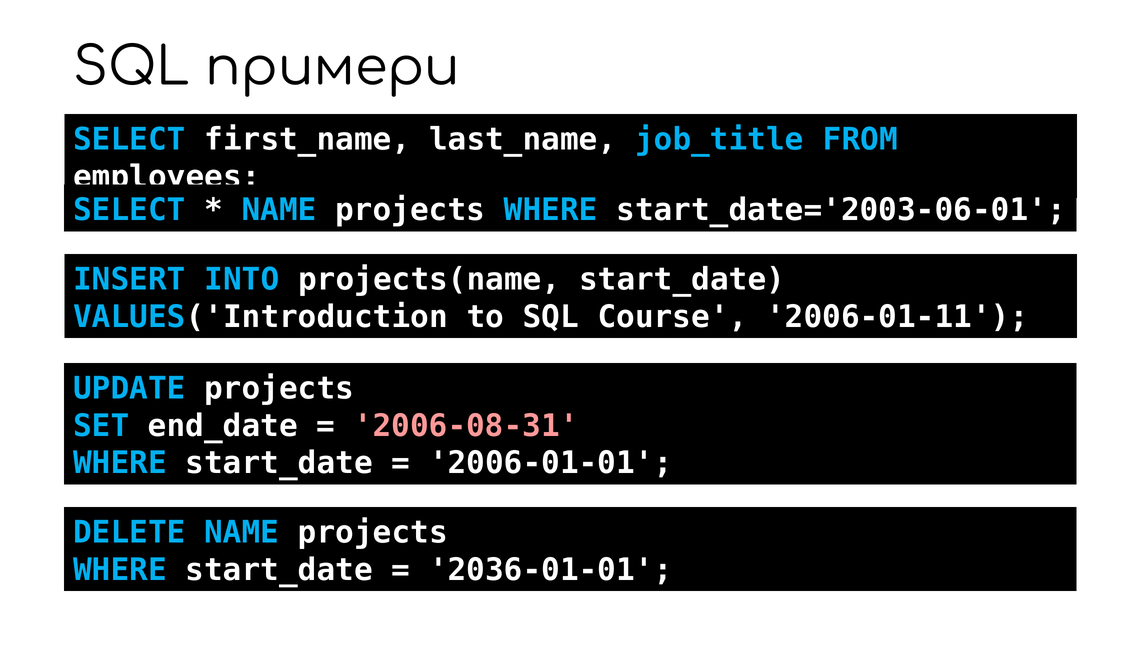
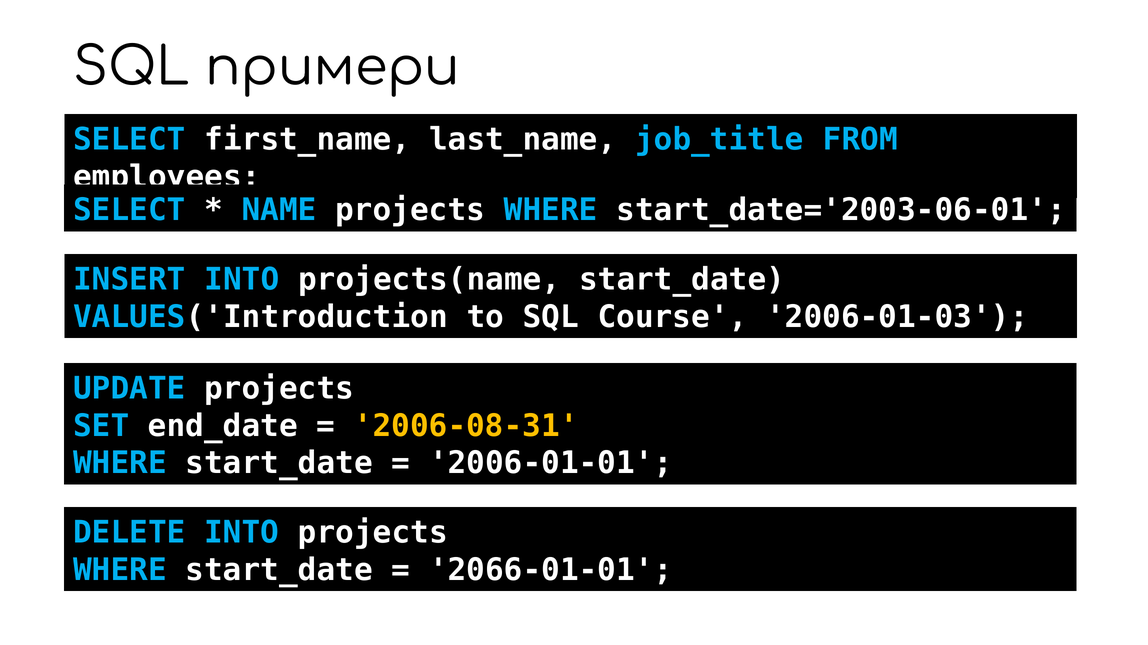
2006-01-11: 2006-01-11 -> 2006-01-03 (897, 317)
2006-08-31 colour: pink -> yellow (466, 426)
DELETE NAME: NAME -> INTO (242, 533)
2036-01-01: 2036-01-01 -> 2066-01-01 (551, 571)
